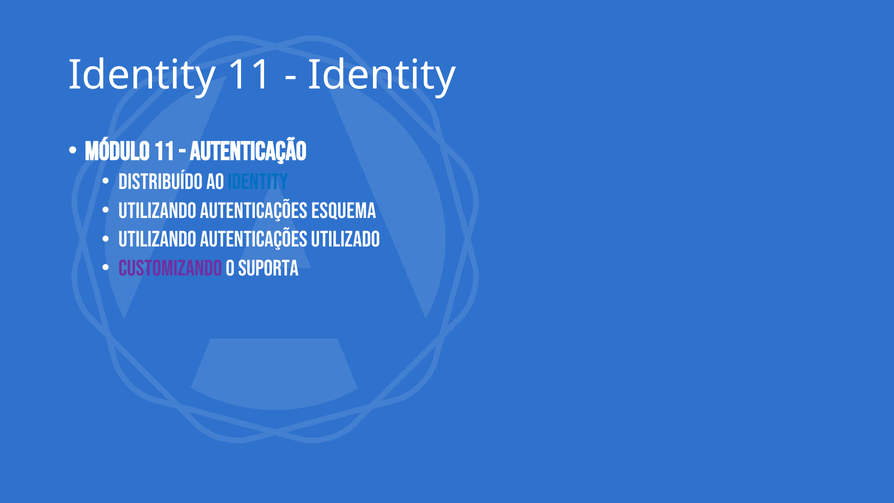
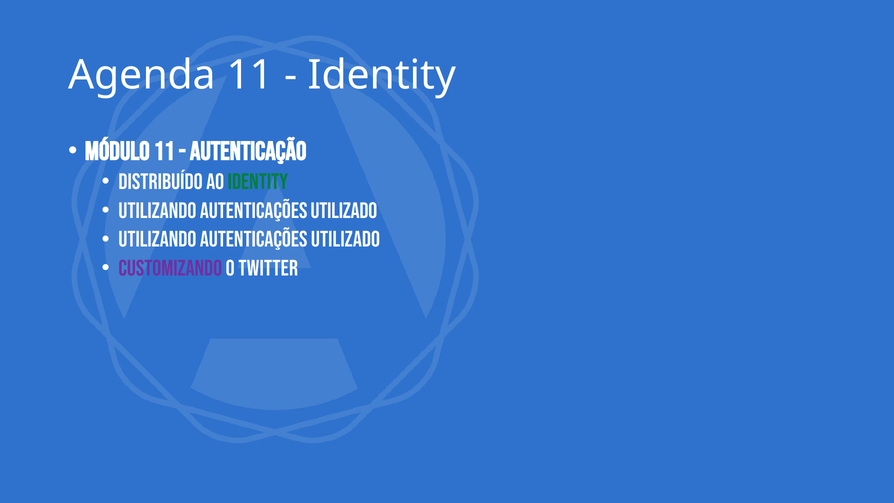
Identity: Identity -> Agenda (142, 75)
Identity colour: blue -> green (258, 182)
esquema: esquema -> utilizado (344, 211)
Suporta: Suporta -> Twitter (268, 268)
